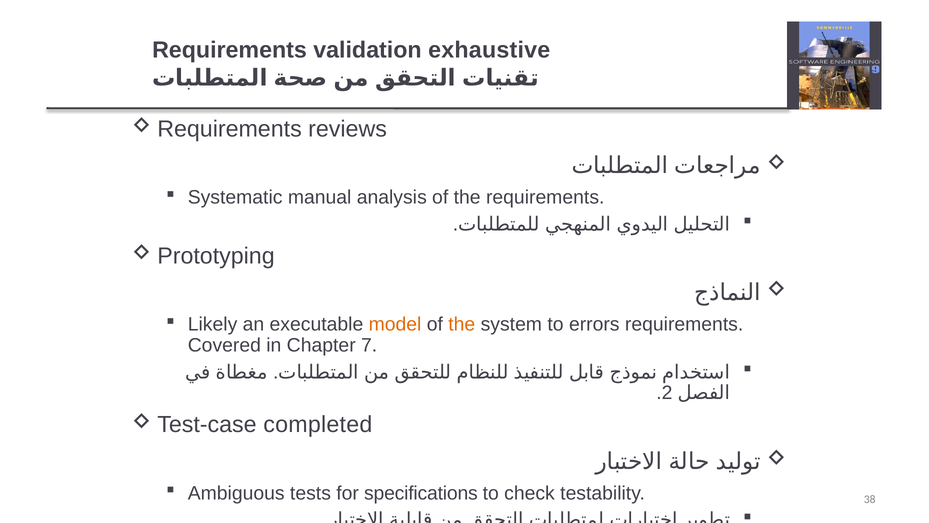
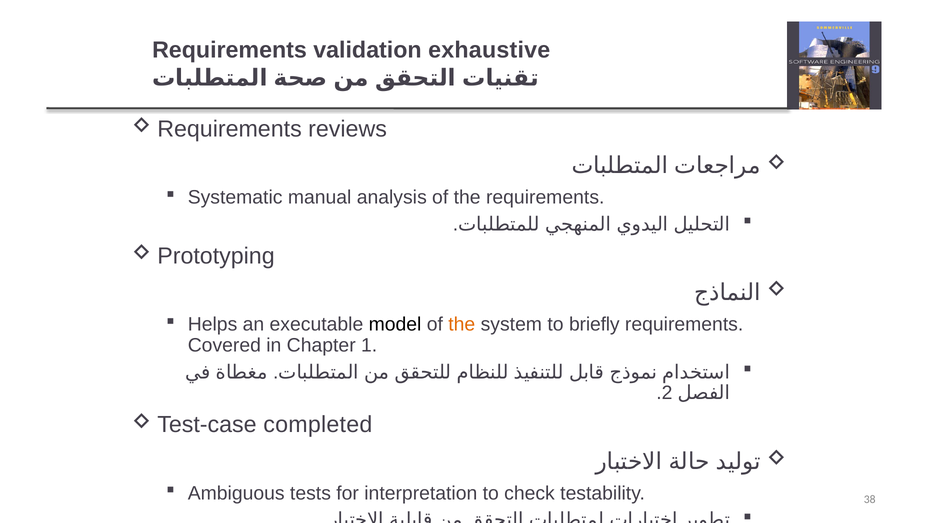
Likely: Likely -> Helps (213, 324)
model colour: orange -> black (395, 324)
errors: errors -> briefly (594, 324)
7: 7 -> 1 (369, 345)
specifications: specifications -> interpretation (421, 493)
